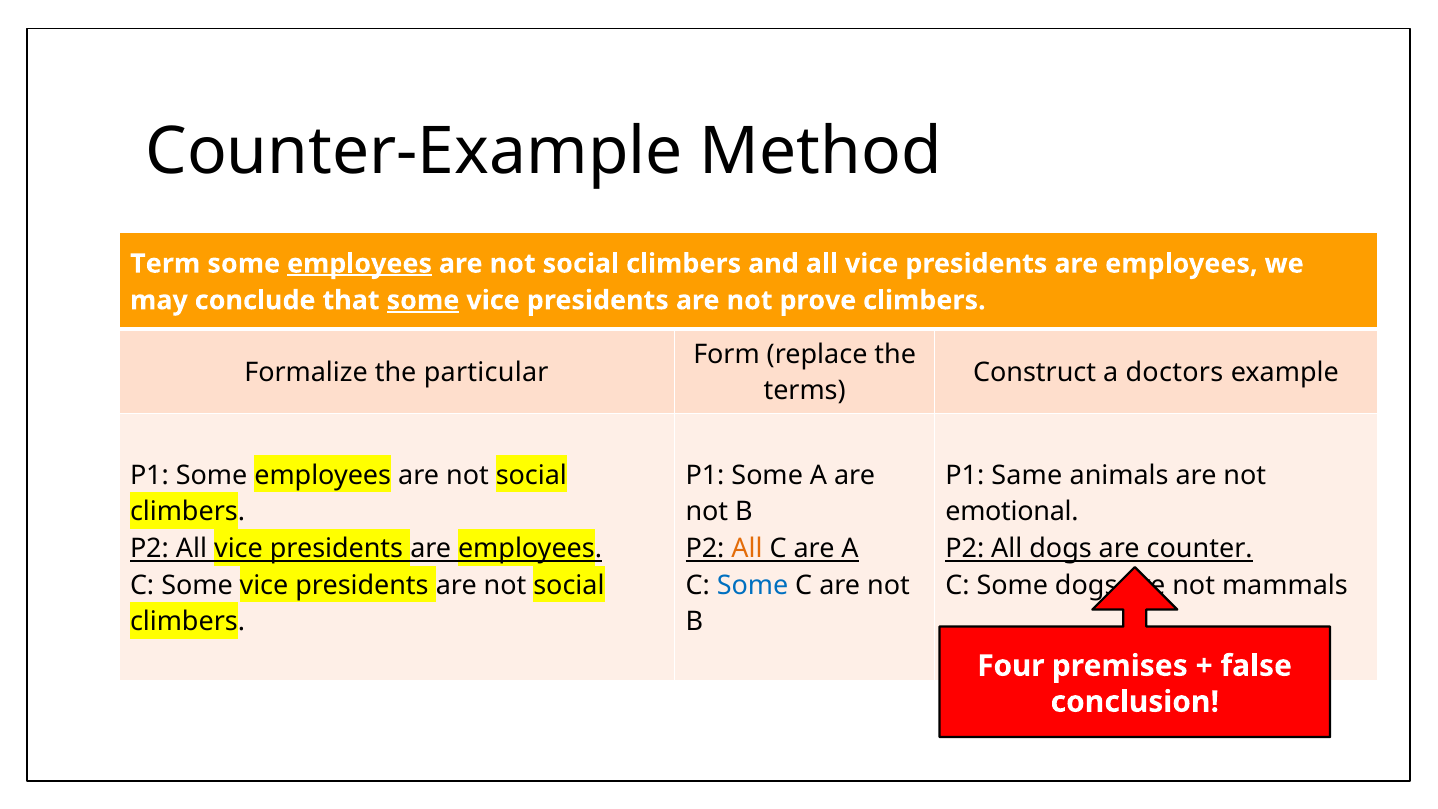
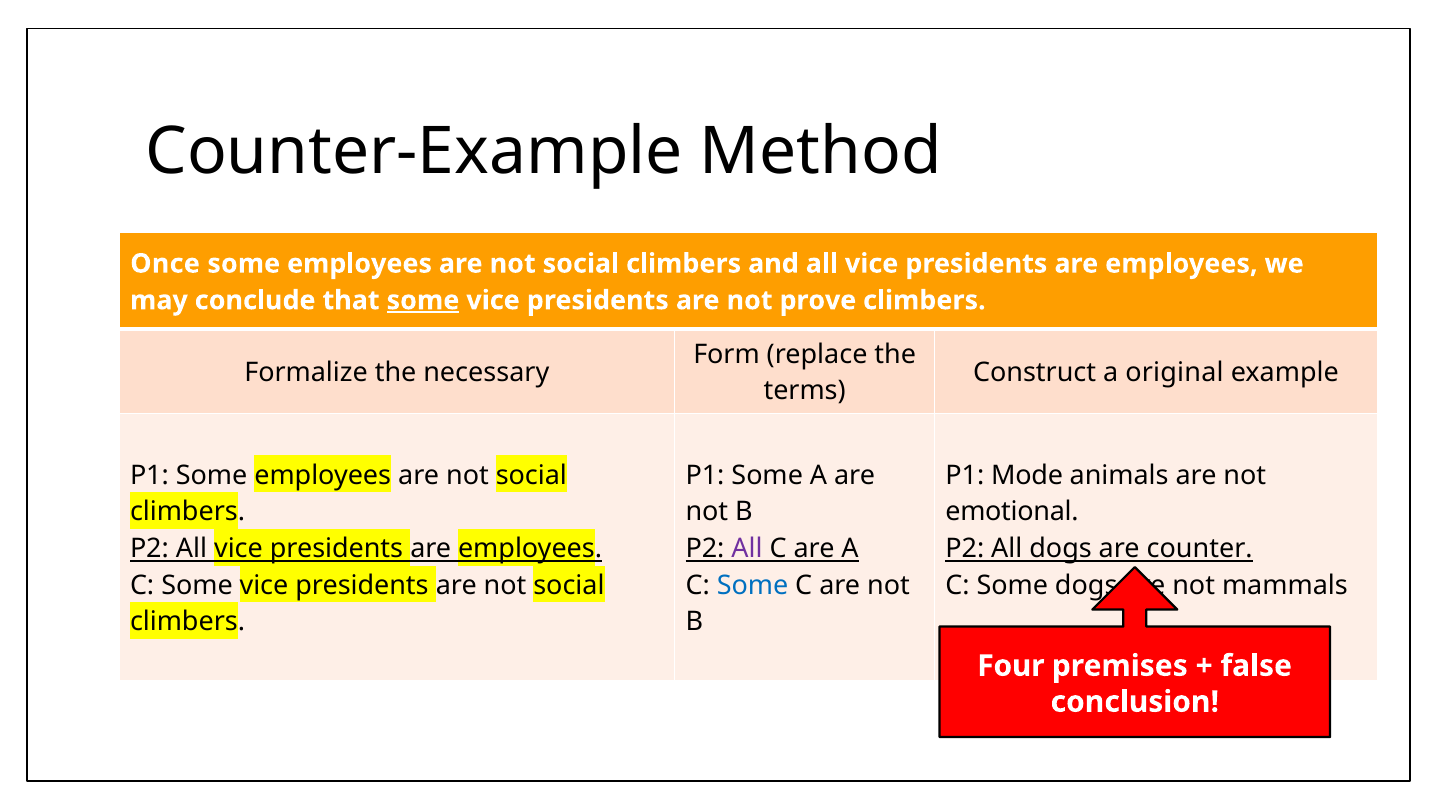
Term: Term -> Once (165, 264)
employees underline: present -> none (360, 264)
particular: particular -> necessary (486, 373)
doctors: doctors -> original (1174, 373)
Same: Same -> Mode (1027, 475)
All colour: orange -> purple (747, 549)
